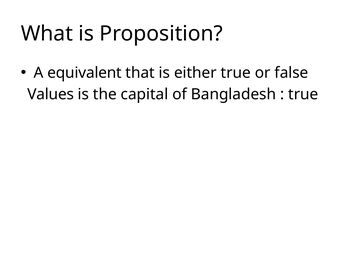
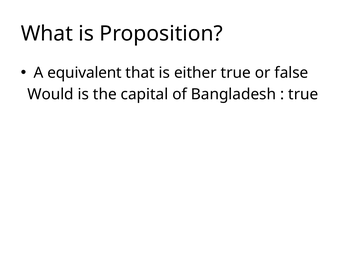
Values: Values -> Would (51, 94)
